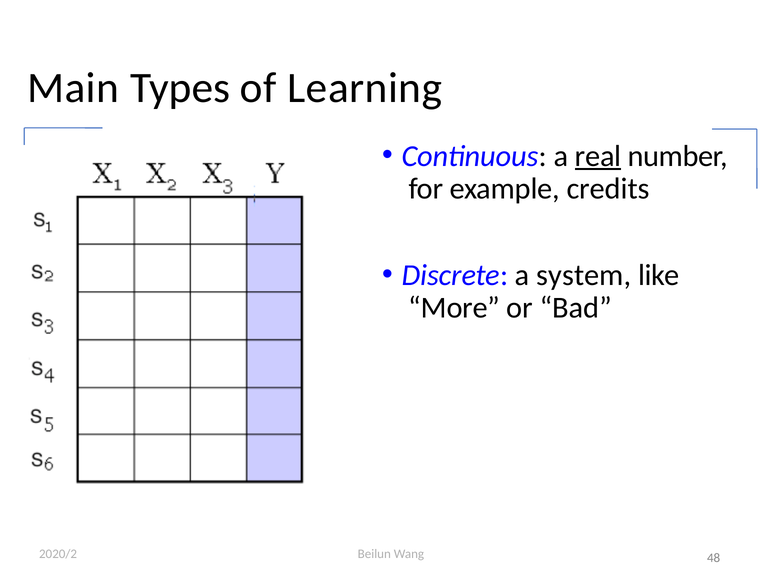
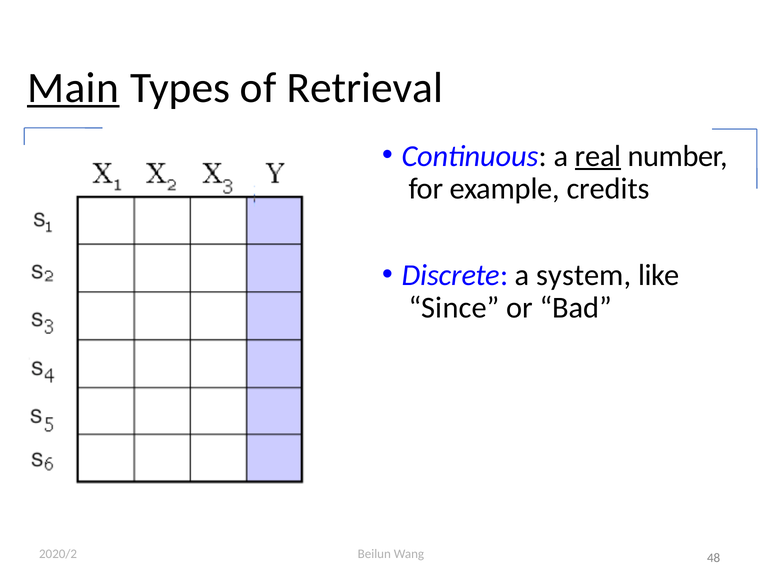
Main underline: none -> present (73, 88)
Learning: Learning -> Retrieval (365, 88)
More: More -> Since (454, 308)
